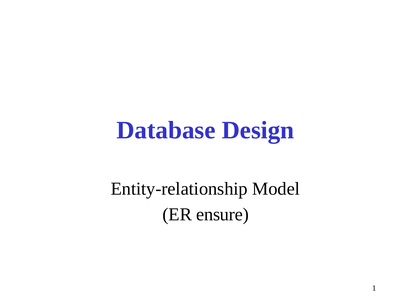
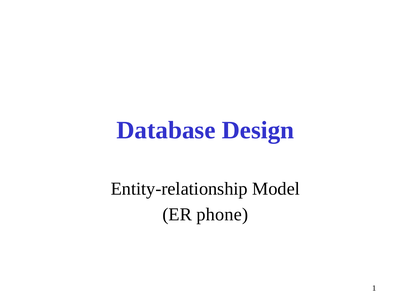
ensure: ensure -> phone (222, 215)
